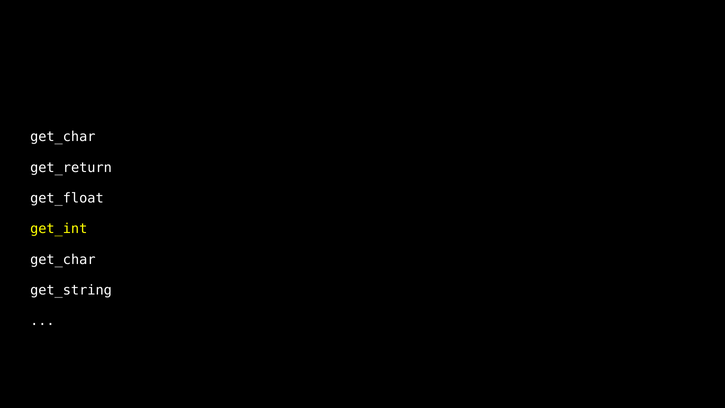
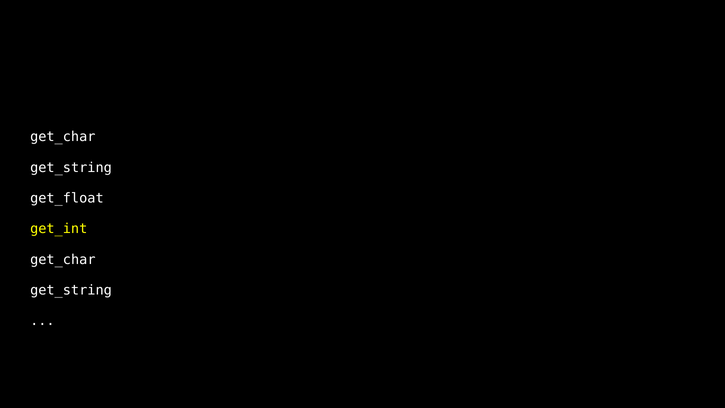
get_return: get_return -> get_string (71, 168)
